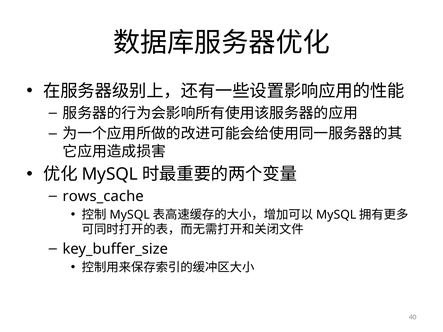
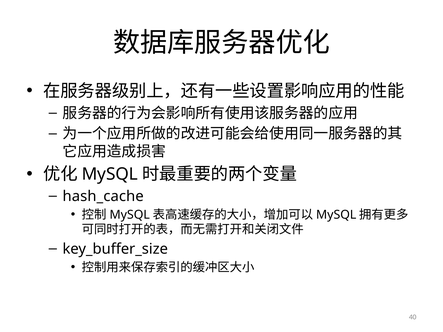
rows_cache: rows_cache -> hash_cache (103, 196)
